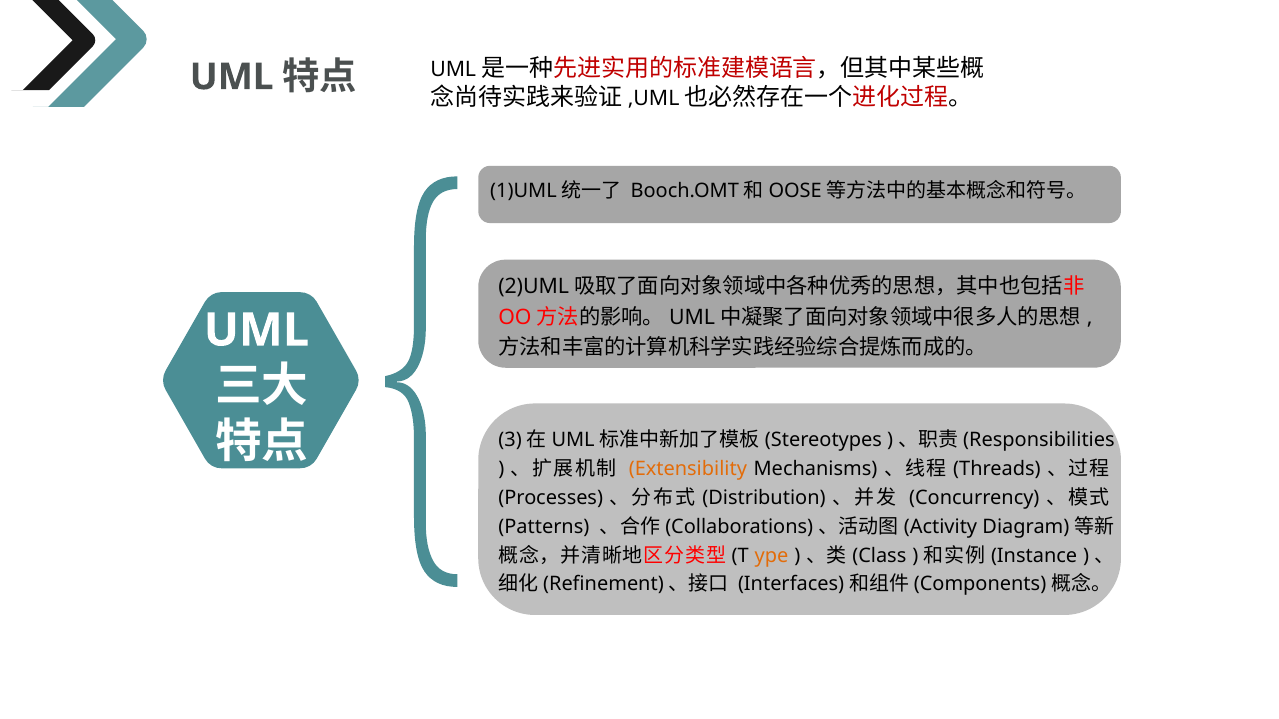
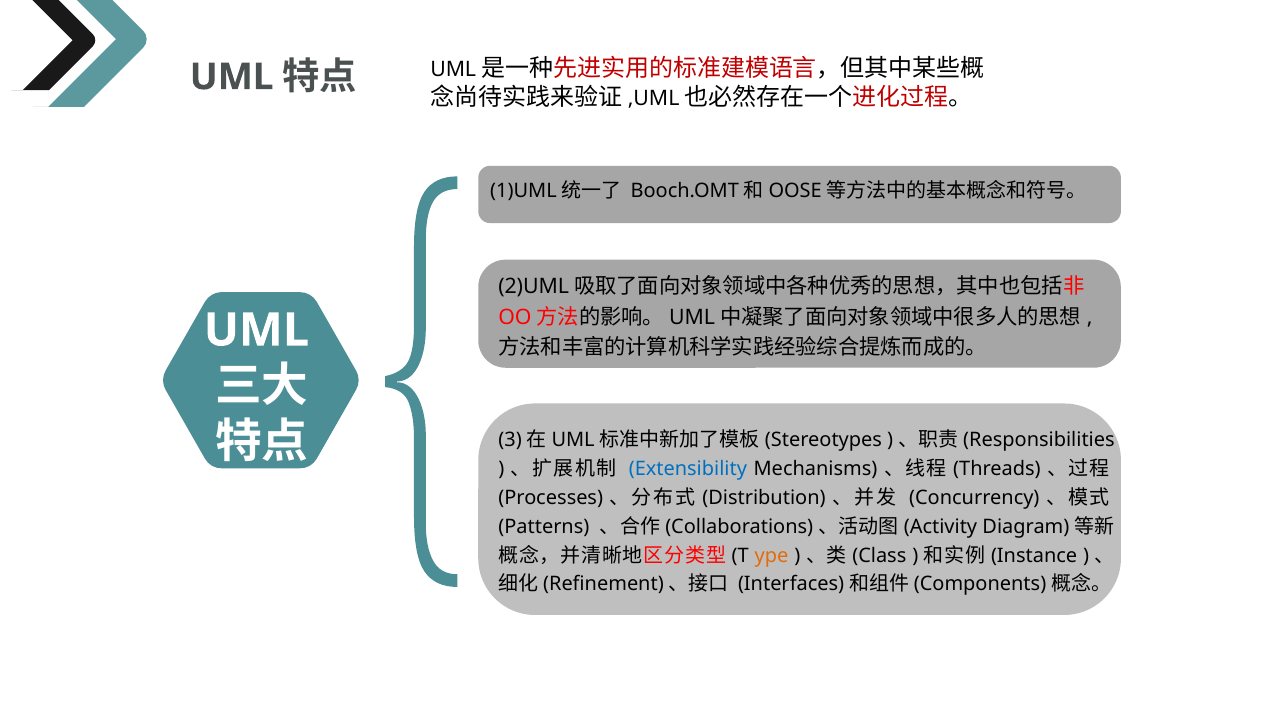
Extensibility colour: orange -> blue (688, 469)
